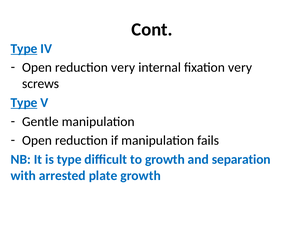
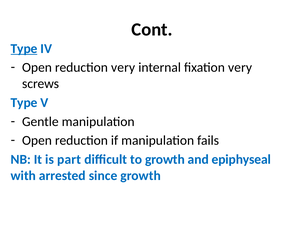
Type underline: present -> none (24, 103)
is type: type -> part (69, 159)
separation: separation -> epiphyseal (241, 159)
plate: plate -> since (103, 176)
